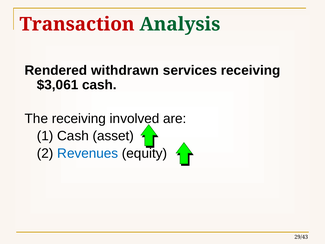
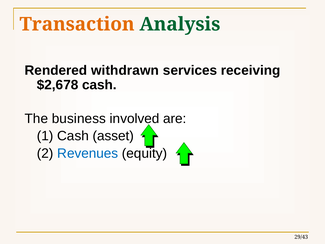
Transaction colour: red -> orange (77, 24)
$3,061: $3,061 -> $2,678 (58, 85)
The receiving: receiving -> business (79, 118)
